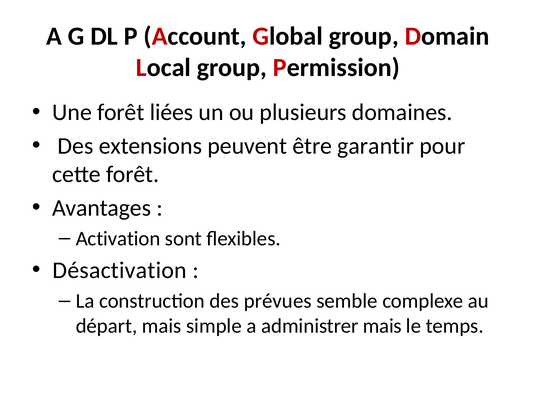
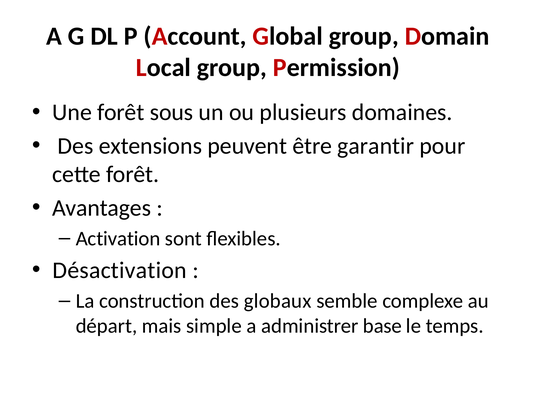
liées: liées -> sous (172, 112)
prévues: prévues -> globaux (278, 301)
administrer mais: mais -> base (382, 326)
